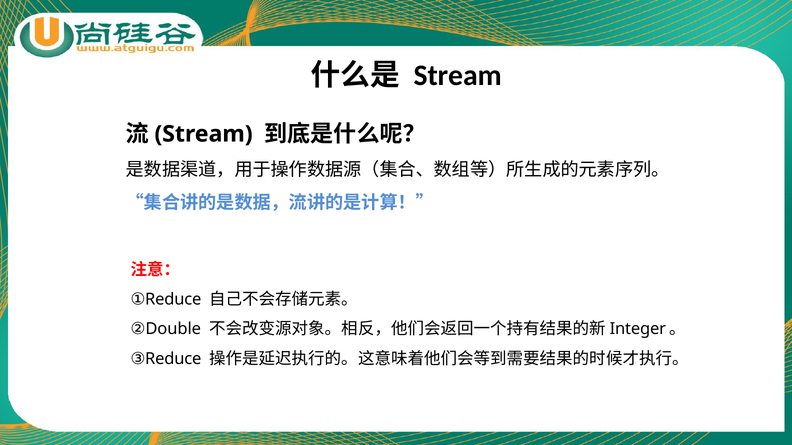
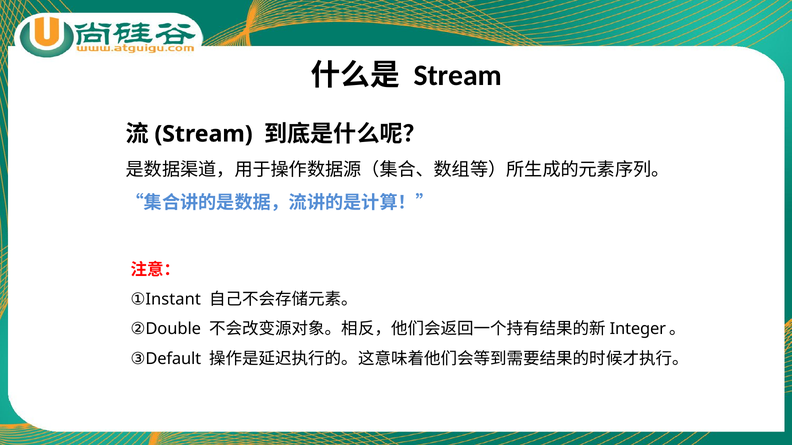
Reduce: Reduce -> Instant (173, 300)
Reduce: Reduce -> Default (173, 359)
